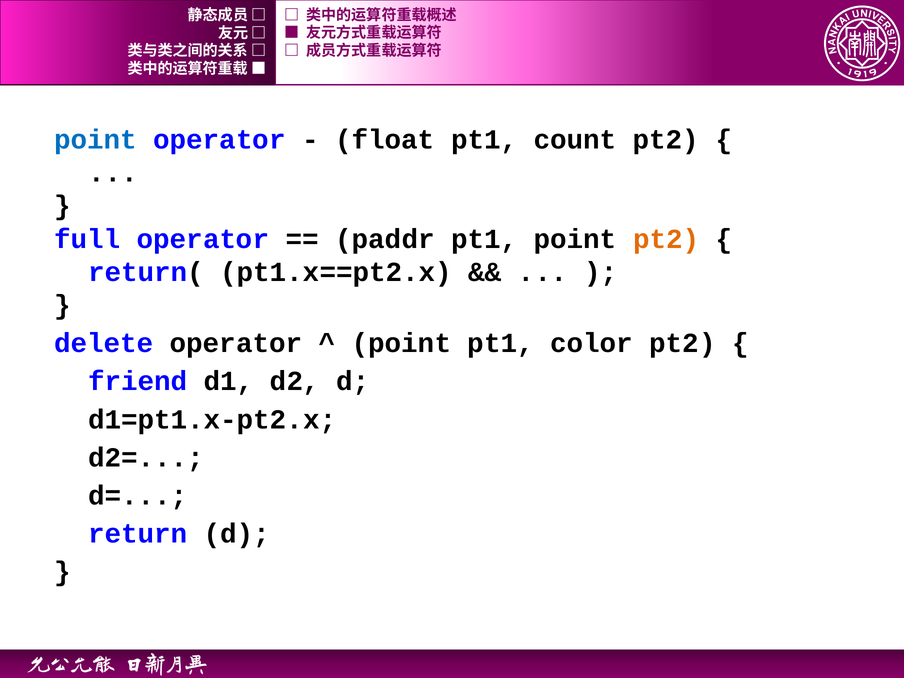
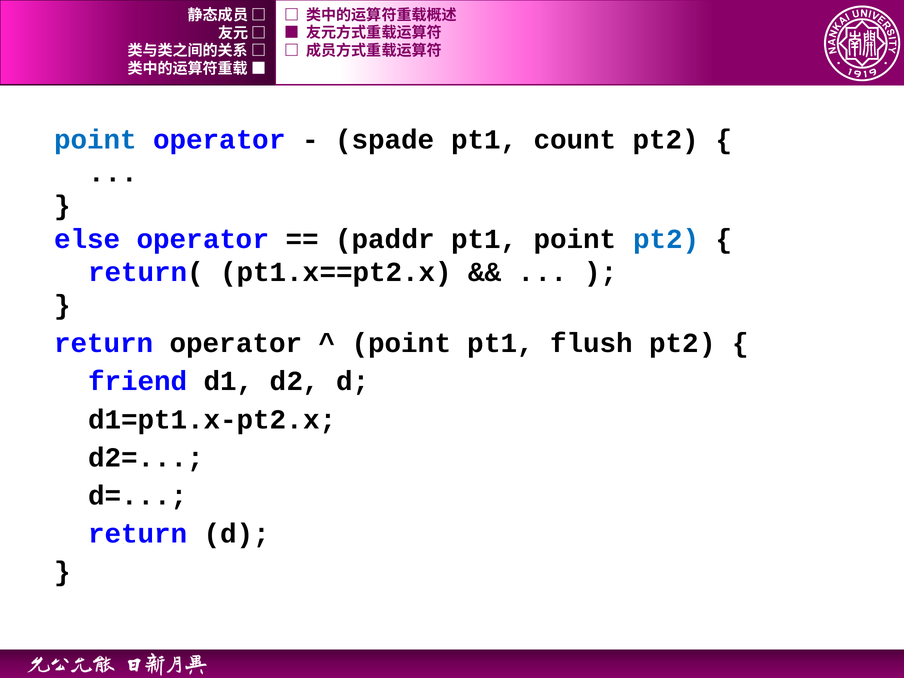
float: float -> spade (385, 140)
full: full -> else (87, 239)
pt2 colour: orange -> blue (666, 239)
delete: delete -> return (104, 343)
color: color -> flush (592, 343)
